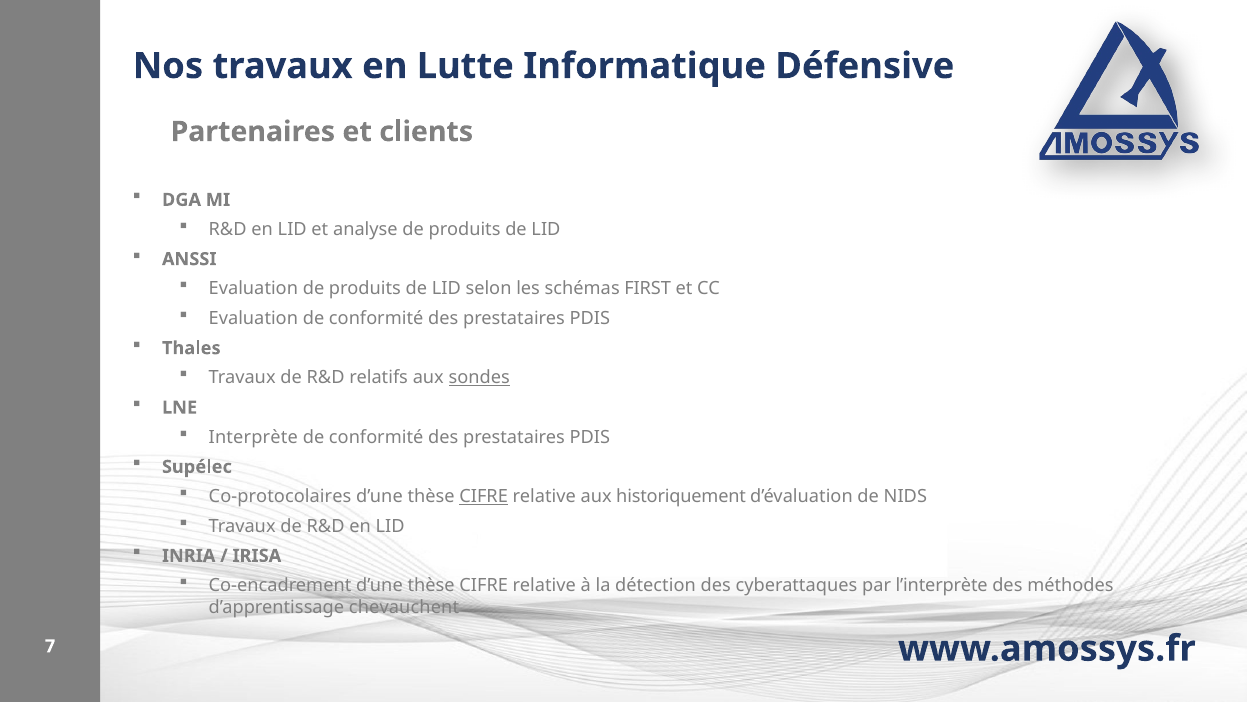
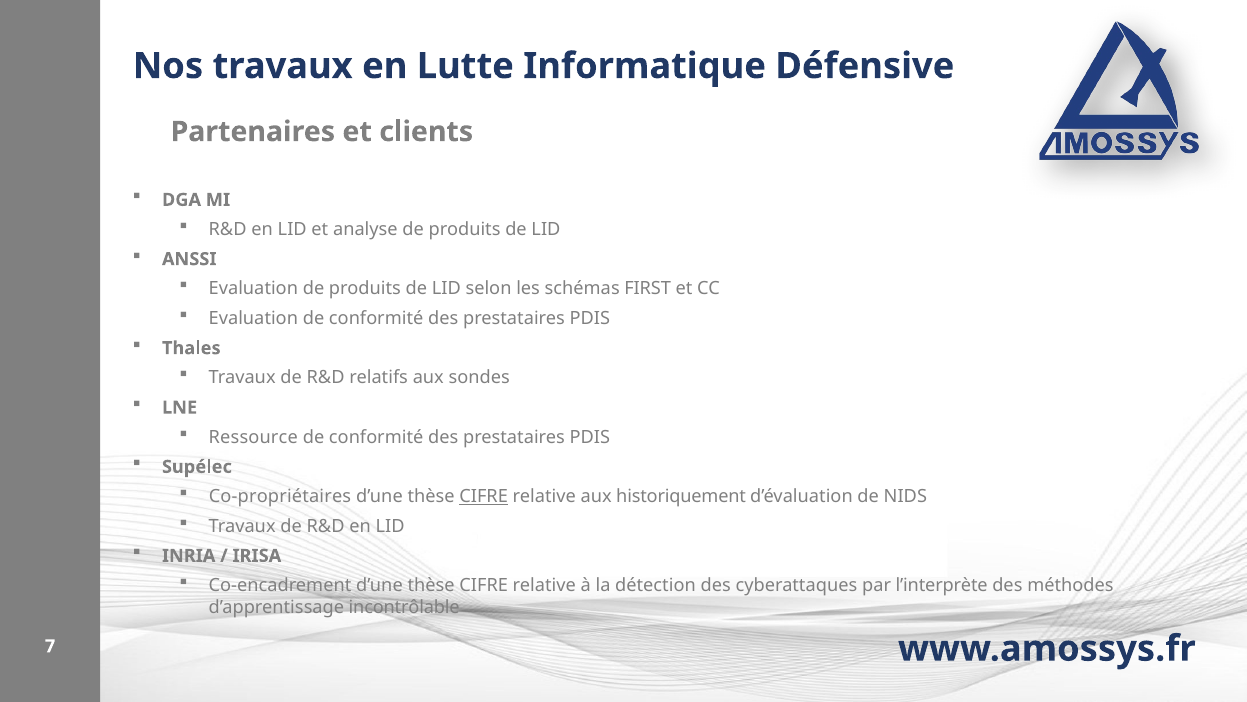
sondes underline: present -> none (479, 378)
Interprète: Interprète -> Ressource (253, 437)
Co-protocolaires: Co-protocolaires -> Co-propriétaires (280, 496)
chevauchent: chevauchent -> incontrôlable (404, 607)
